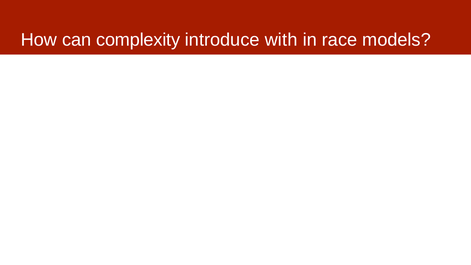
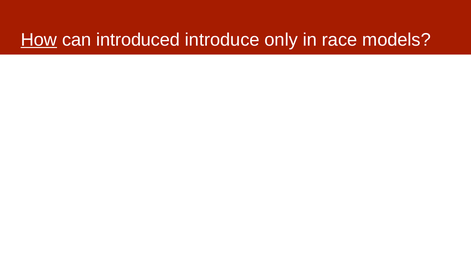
How underline: none -> present (39, 40)
complexity: complexity -> introduced (138, 40)
with: with -> only (281, 40)
